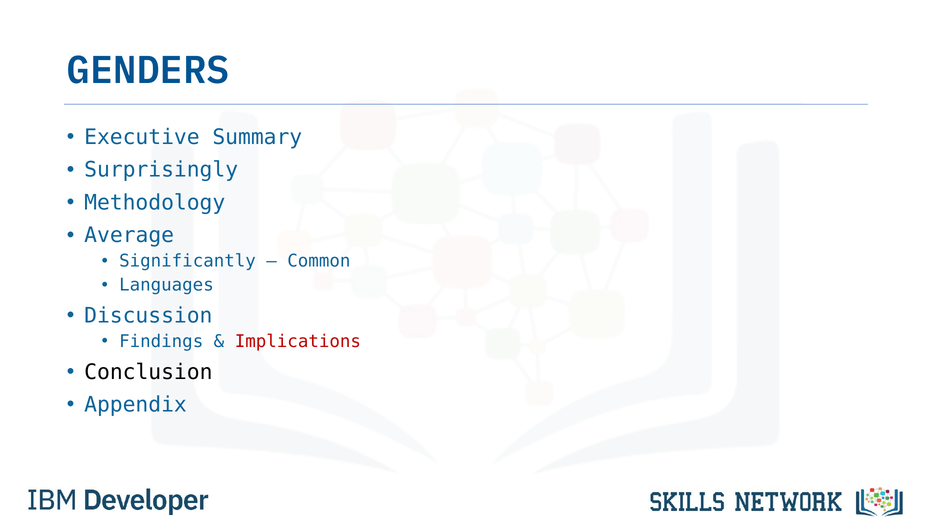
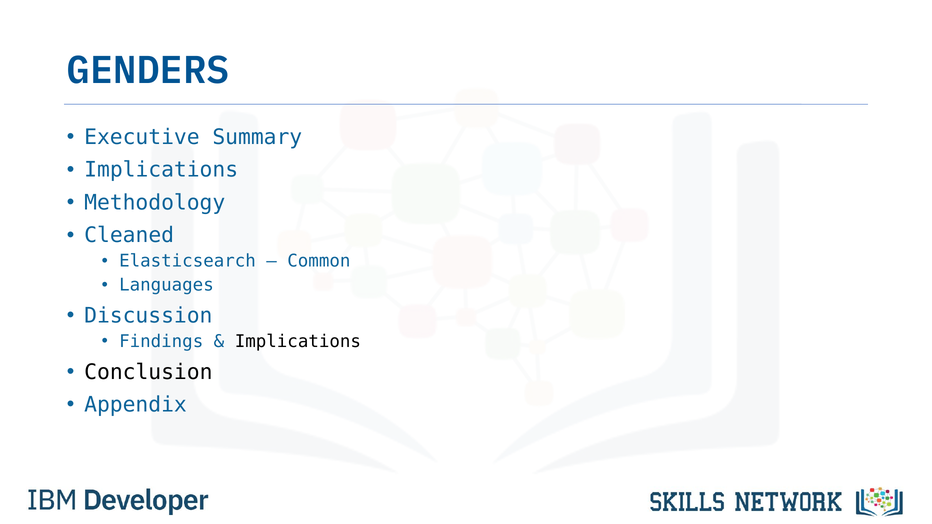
Surprisingly: Surprisingly -> Implications (161, 170)
Average: Average -> Cleaned (129, 236)
Significantly: Significantly -> Elasticsearch (188, 261)
Implications colour: red -> black (298, 342)
